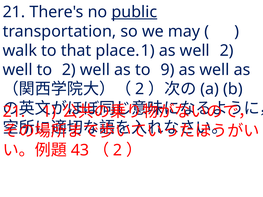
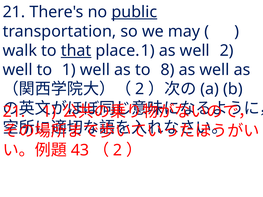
that underline: none -> present (76, 51)
to 2: 2 -> 1 (69, 70)
9: 9 -> 8 (167, 70)
